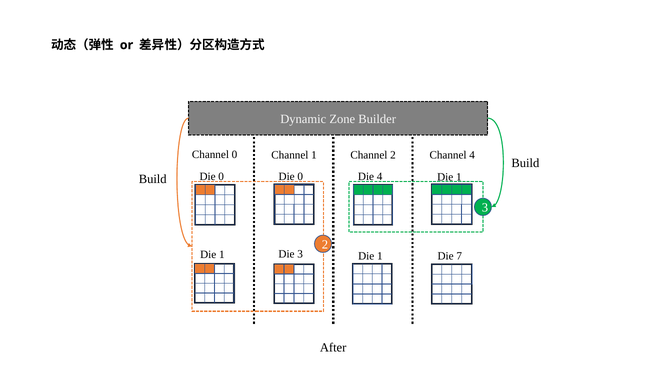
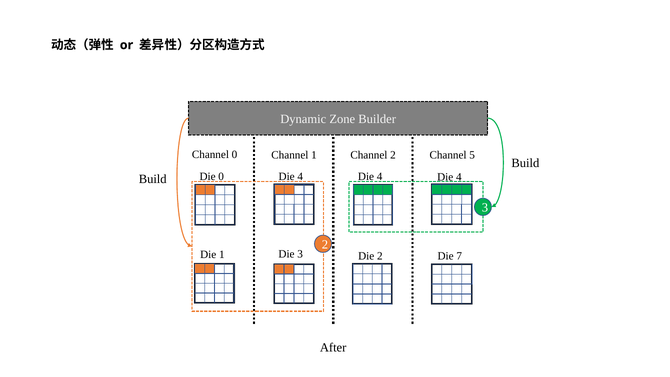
Channel 4: 4 -> 5 (472, 155)
0: 0 -> 4 (300, 177)
1: 1 -> 4 (459, 177)
1: 1 -> 2 (380, 256)
